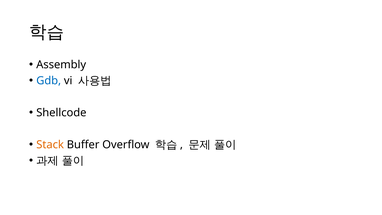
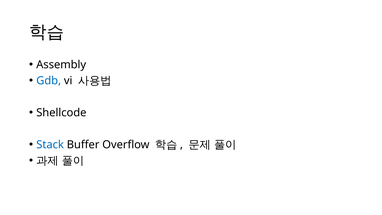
Stack colour: orange -> blue (50, 145)
